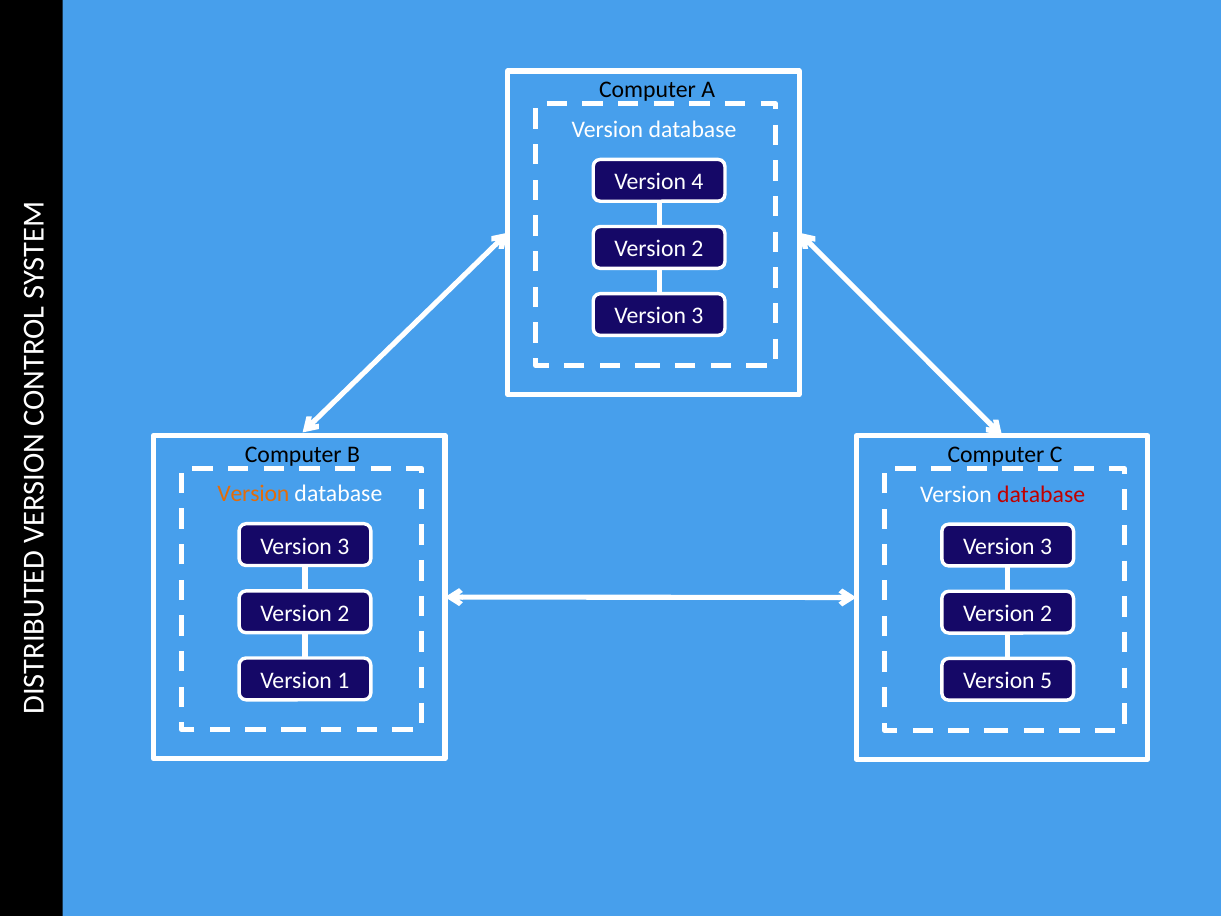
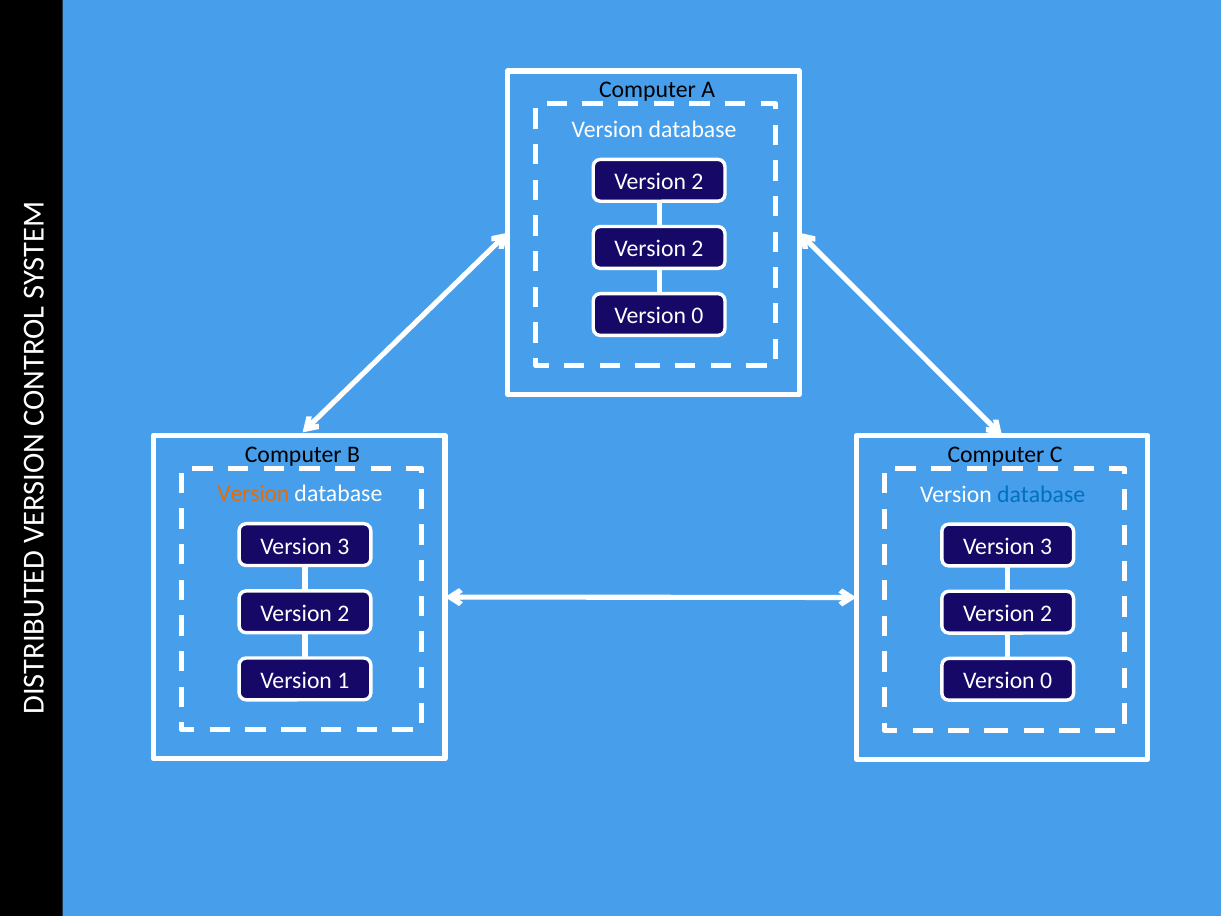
4: 4 -> 2 (697, 182)
3: 3 -> 0 (697, 316)
database colour: red -> blue (1041, 494)
5: 5 -> 0 (1046, 681)
